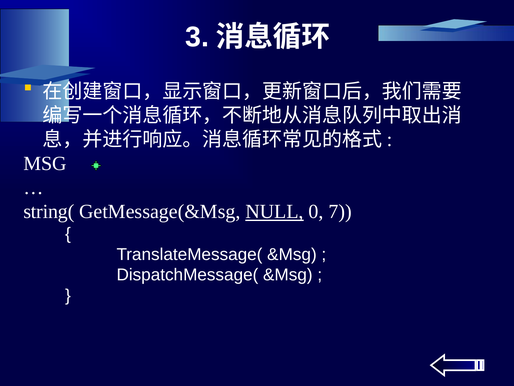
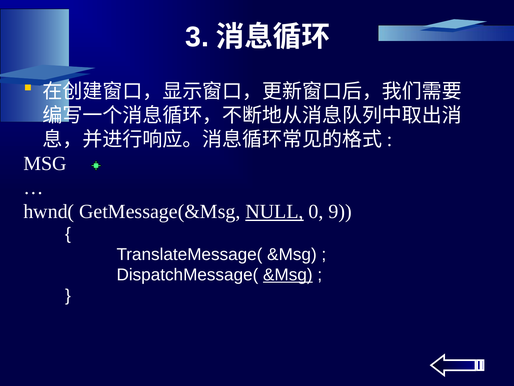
string(: string( -> hwnd( (49, 211)
7: 7 -> 9 (340, 211)
&Msg underline: none -> present (288, 275)
